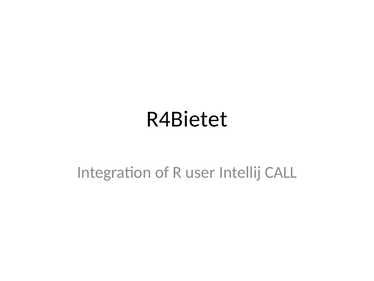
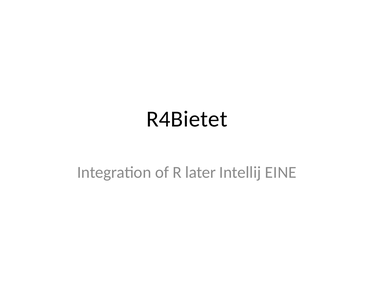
user: user -> later (200, 172)
CALL: CALL -> EINE (281, 172)
